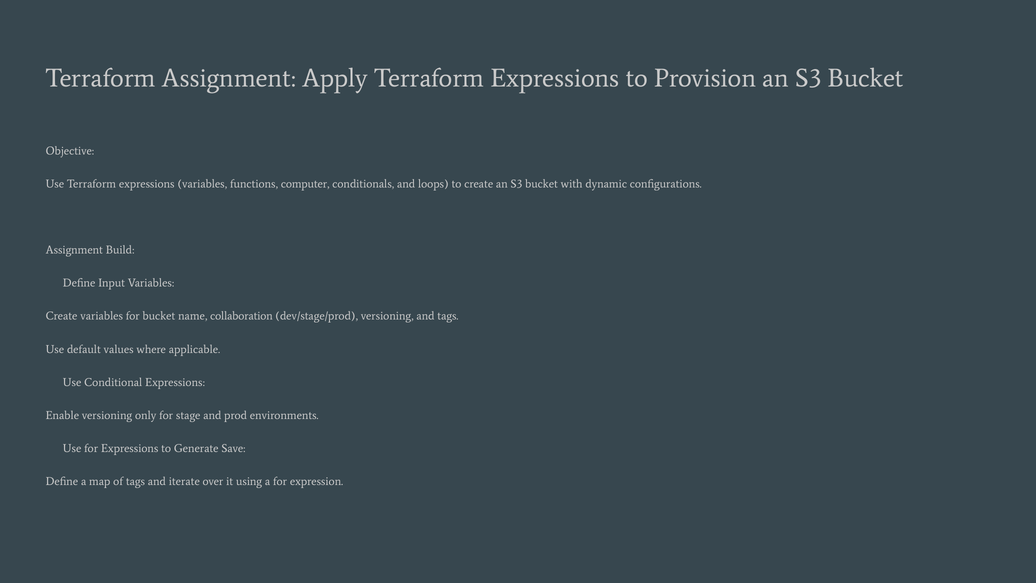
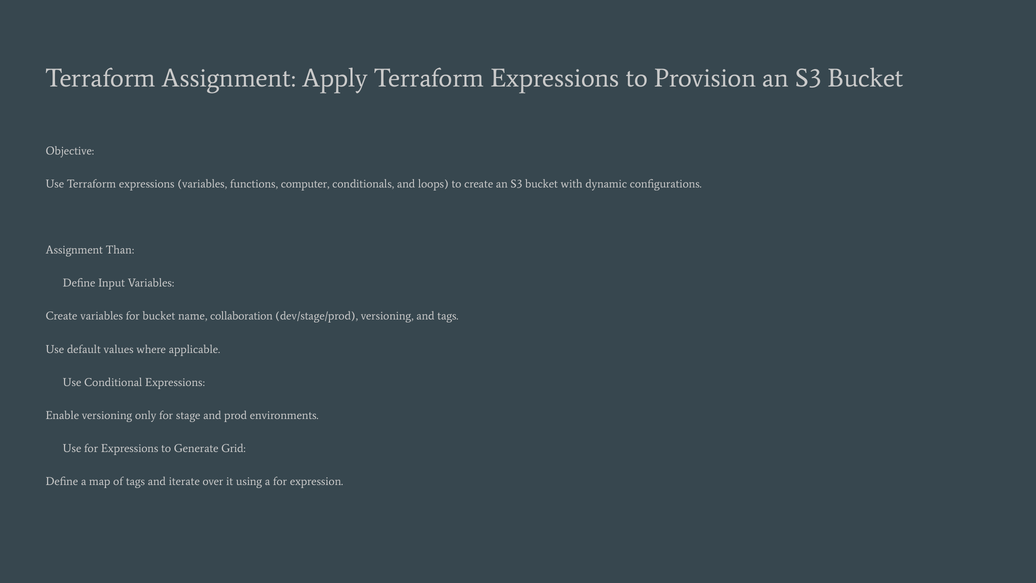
Build: Build -> Than (120, 250)
Save: Save -> Grid (233, 448)
